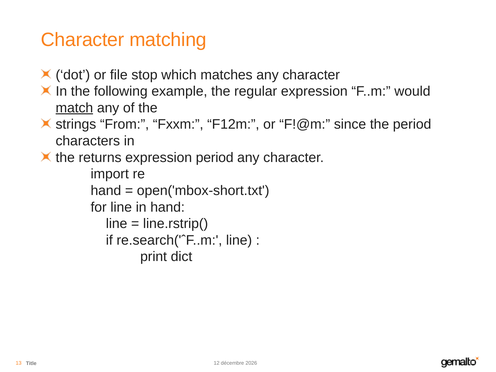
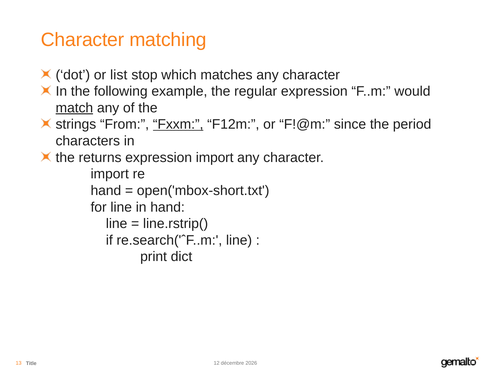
file: file -> list (119, 75)
Fxxm underline: none -> present (178, 124)
expression period: period -> import (215, 158)
